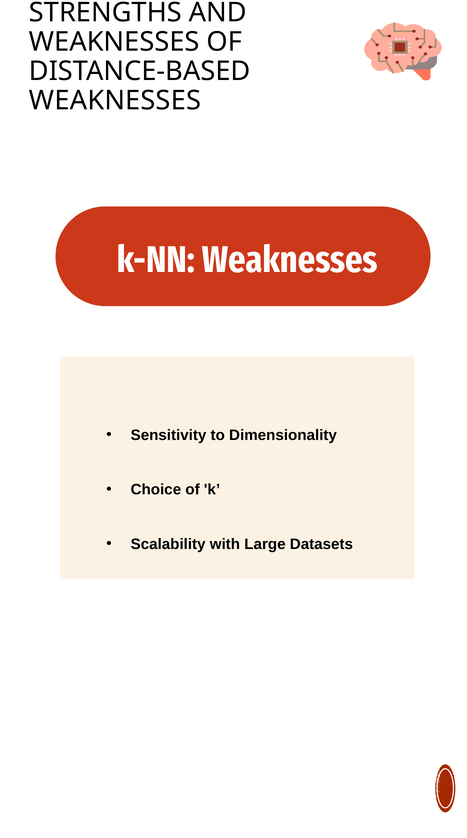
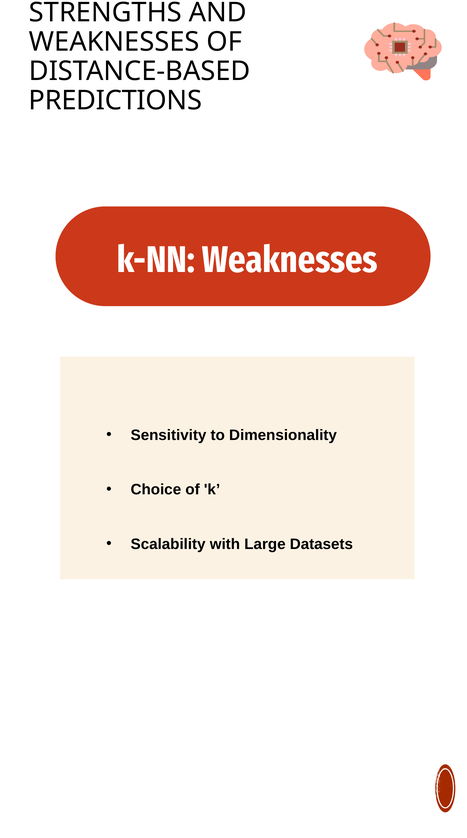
WEAKNESSES: WEAKNESSES -> PREDICTIONS (115, 101)
